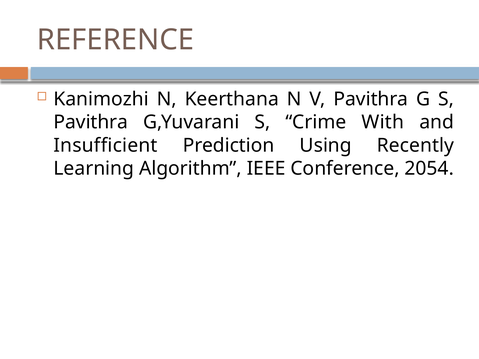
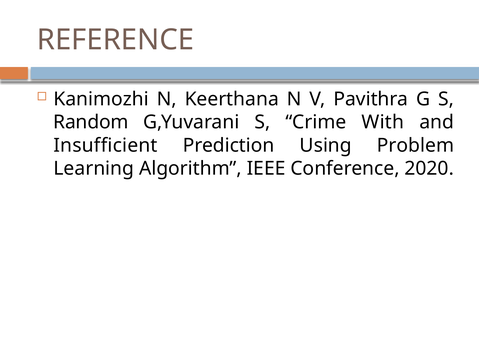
Pavithra: Pavithra -> Random (91, 122)
Recently: Recently -> Problem (416, 145)
2054: 2054 -> 2020 (429, 169)
